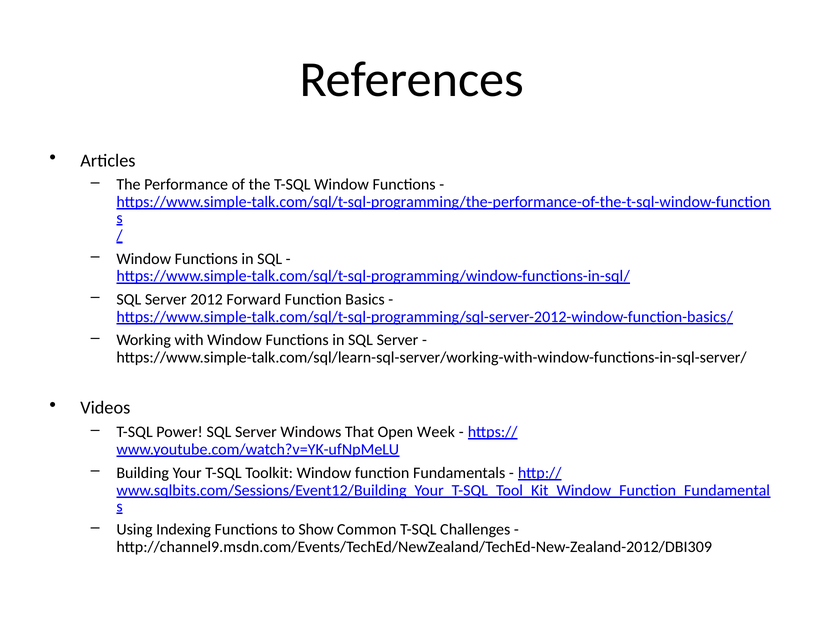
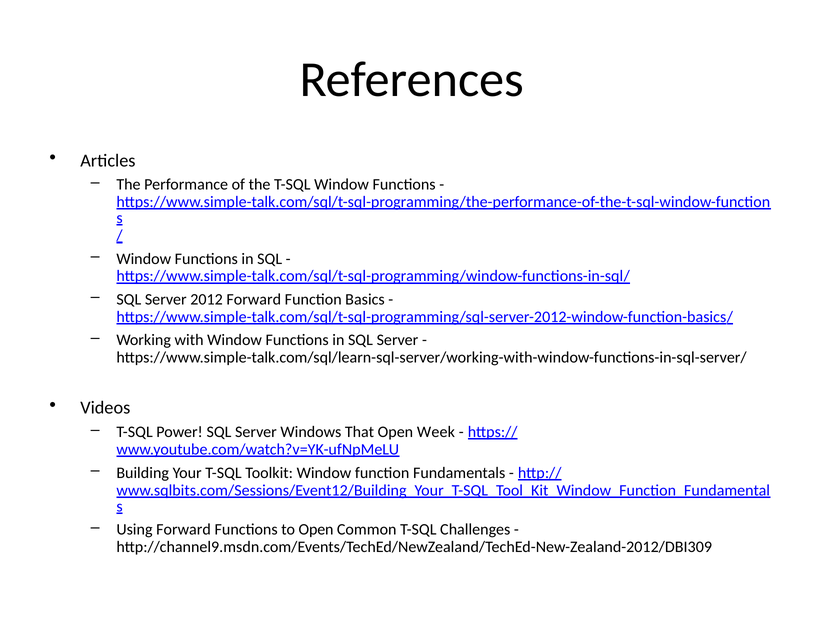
Using Indexing: Indexing -> Forward (184, 530)
to Show: Show -> Open (316, 530)
